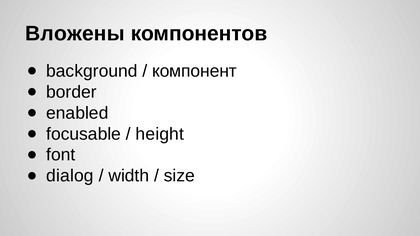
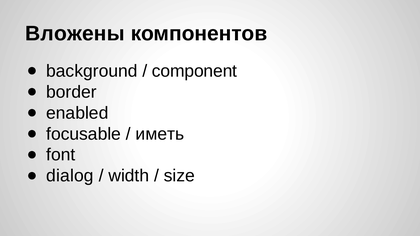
компонент: компонент -> component (195, 71)
height: height -> иметь (160, 134)
